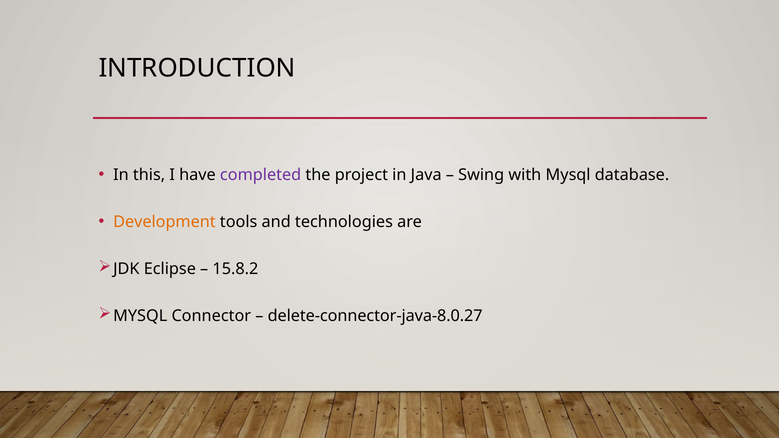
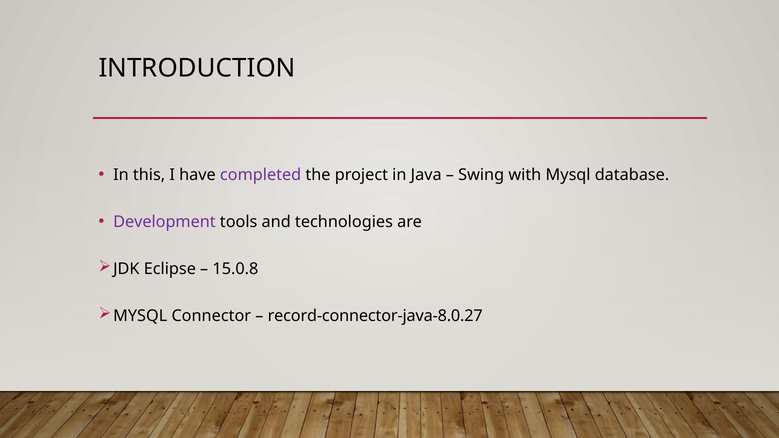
Development colour: orange -> purple (164, 222)
15.8.2: 15.8.2 -> 15.0.8 (235, 269)
delete-connector-java-8.0.27: delete-connector-java-8.0.27 -> record-connector-java-8.0.27 (375, 316)
